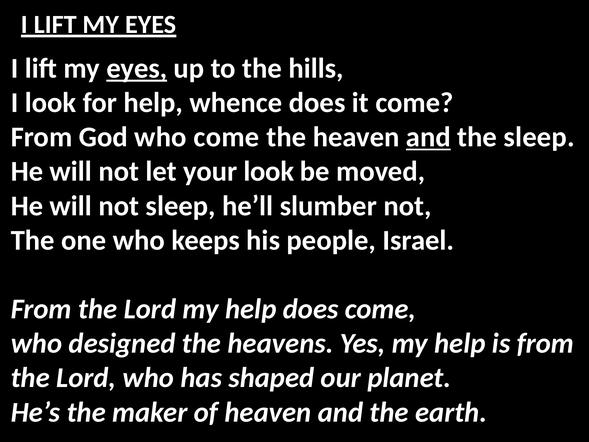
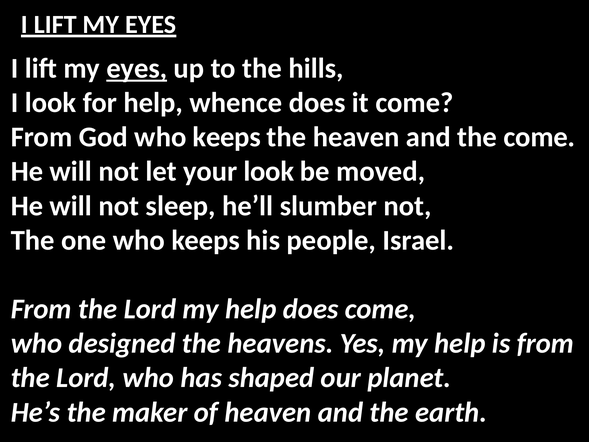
God who come: come -> keeps (227, 137)
and underline: present -> none (428, 137)
the sleep: sleep -> come (539, 137)
